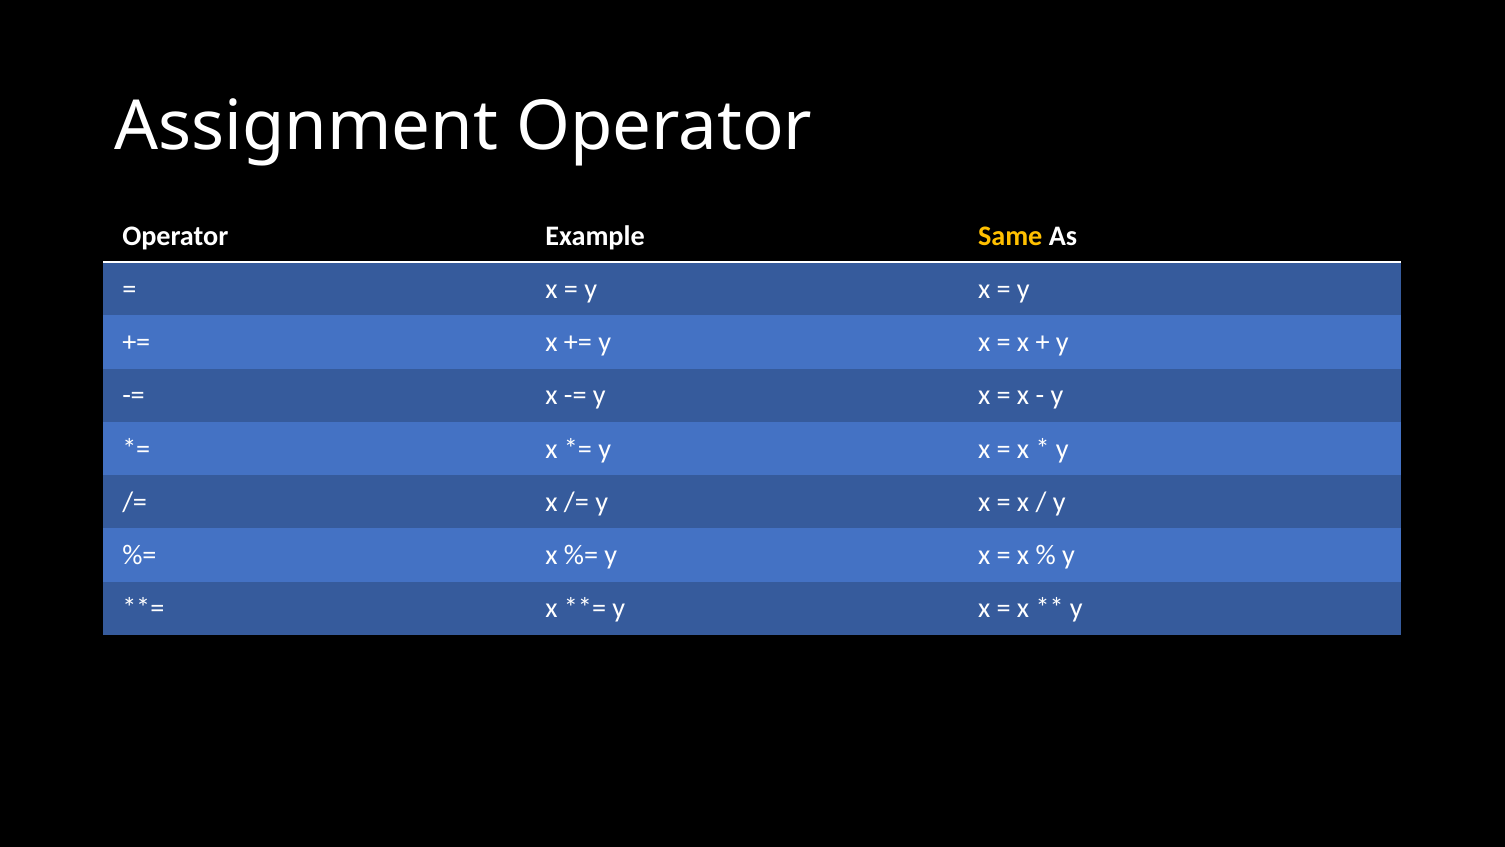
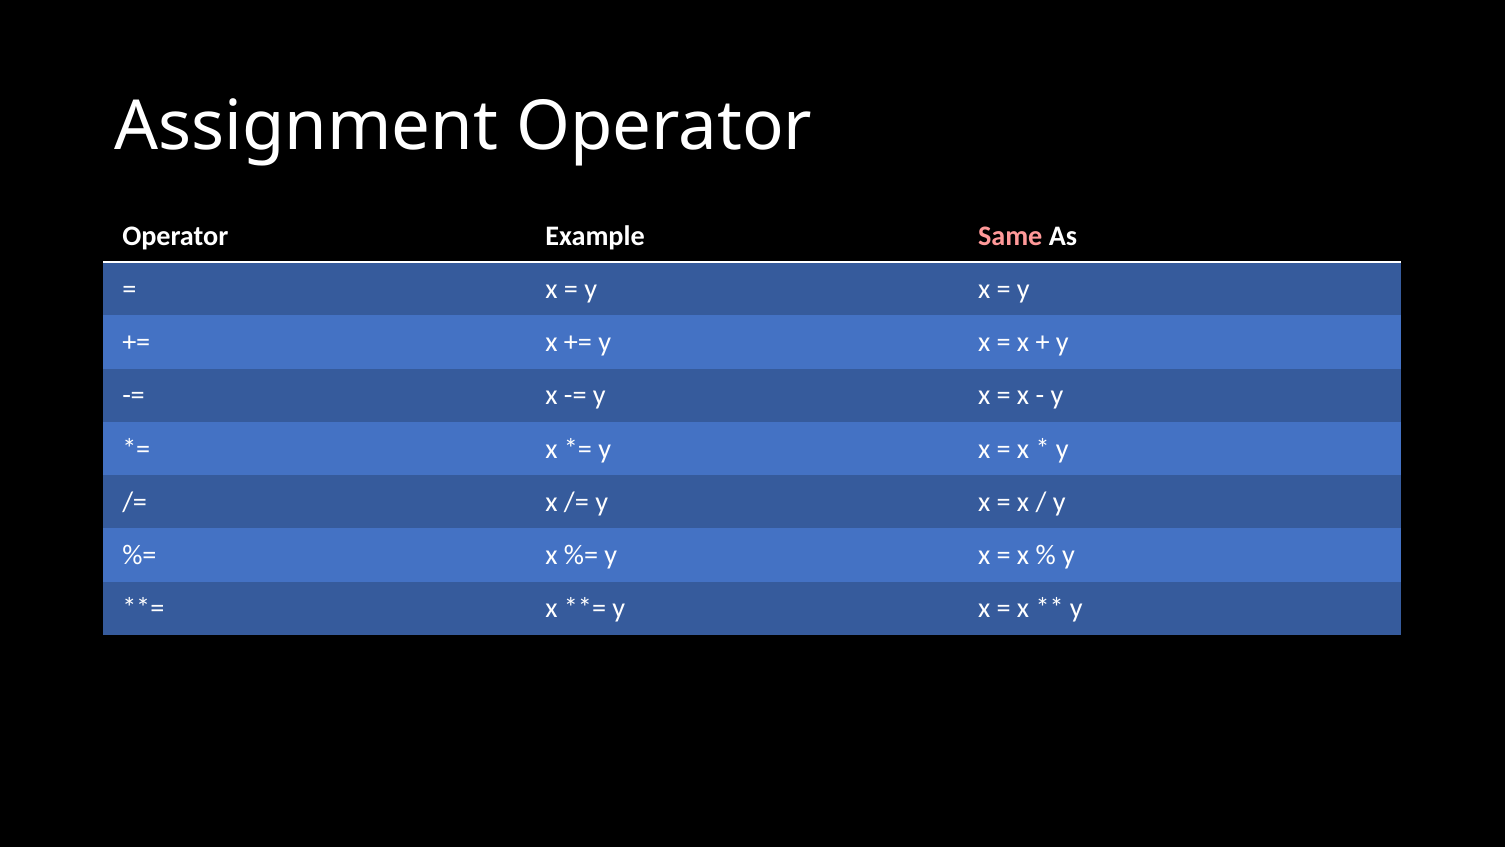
Same colour: yellow -> pink (1010, 236)
